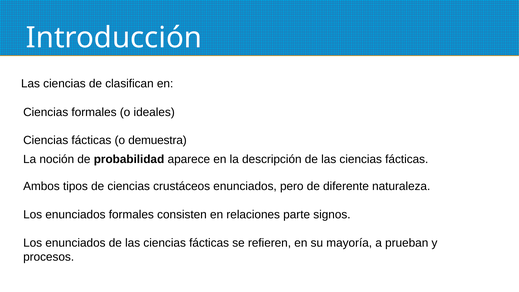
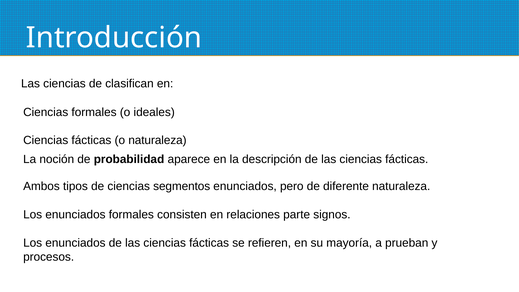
o demuestra: demuestra -> naturaleza (157, 140)
crustáceos: crustáceos -> segmentos (182, 186)
